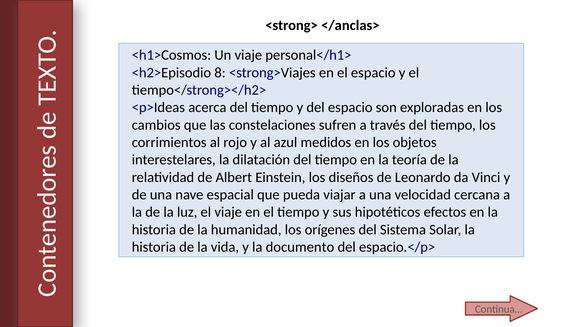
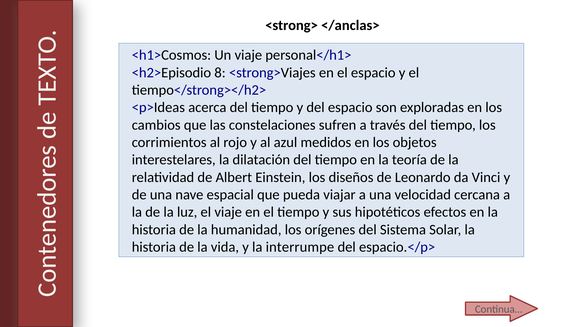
documento: documento -> interrumpe (300, 247)
